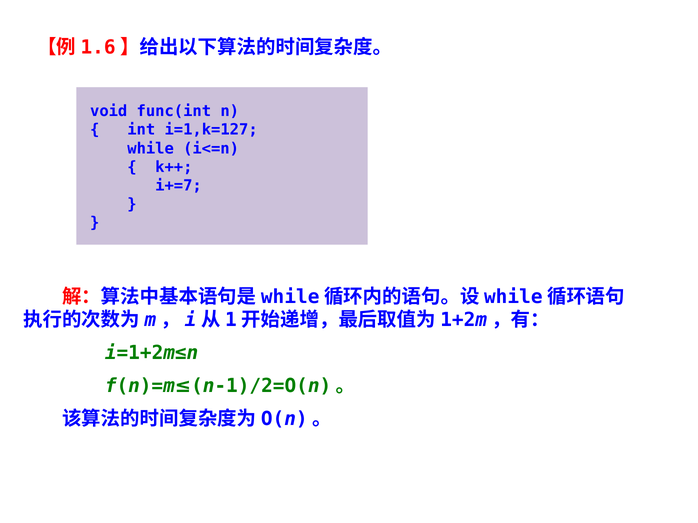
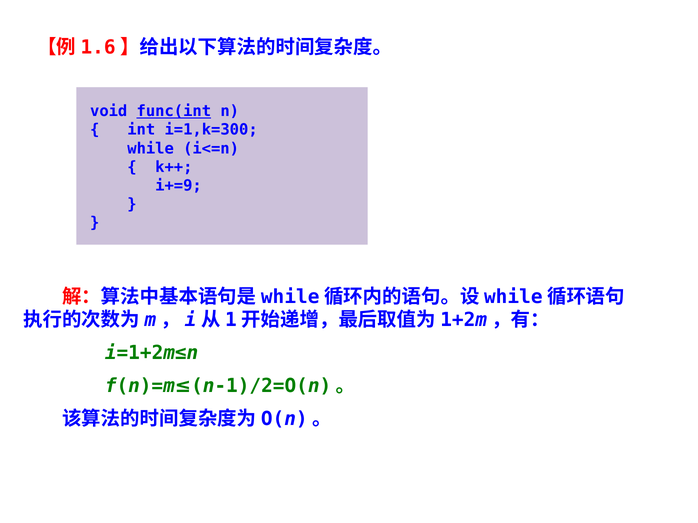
func(int underline: none -> present (174, 111)
i=1,k=127: i=1,k=127 -> i=1,k=300 (211, 130)
i+=7: i+=7 -> i+=9 (179, 186)
